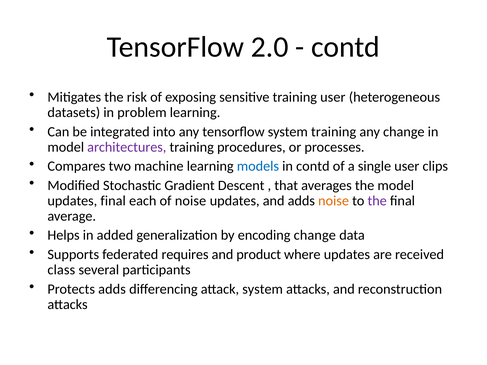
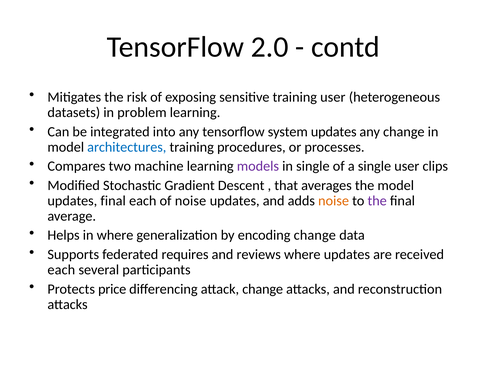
system training: training -> updates (334, 132)
architectures colour: purple -> blue (127, 147)
models colour: blue -> purple (258, 166)
in contd: contd -> single (313, 166)
in added: added -> where (115, 235)
product: product -> reviews (259, 255)
class: class -> each (61, 270)
Protects adds: adds -> price (112, 289)
attack system: system -> change (263, 289)
